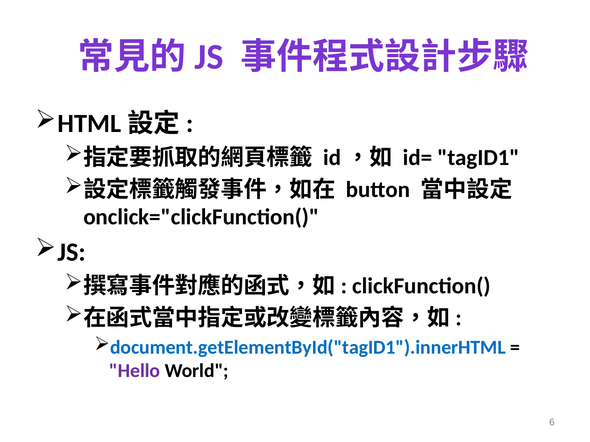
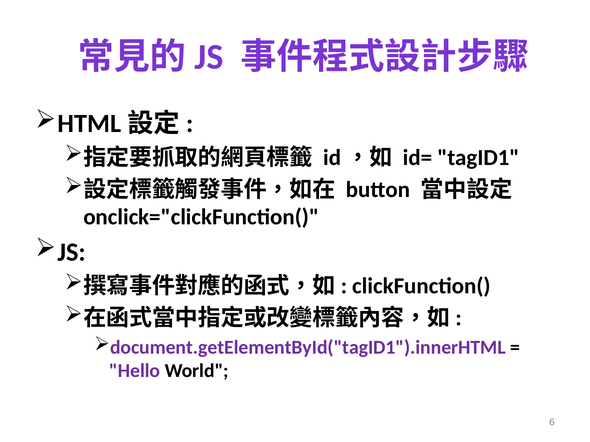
document.getElementById("tagID1").innerHTML colour: blue -> purple (308, 348)
